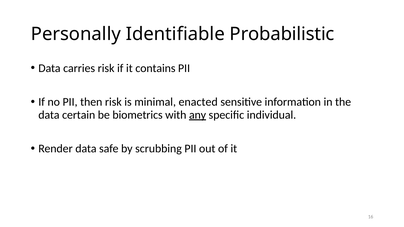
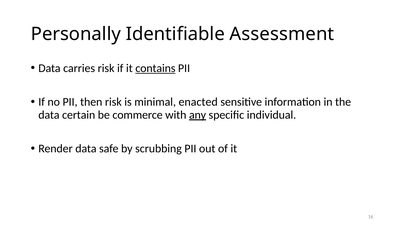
Probabilistic: Probabilistic -> Assessment (282, 34)
contains underline: none -> present (155, 68)
biometrics: biometrics -> commerce (138, 115)
